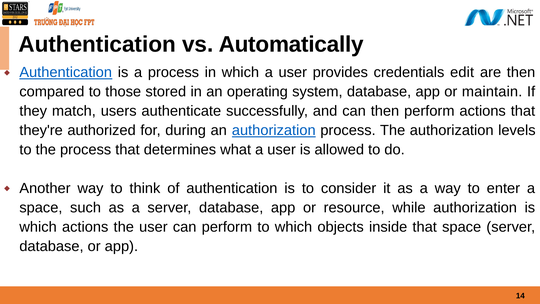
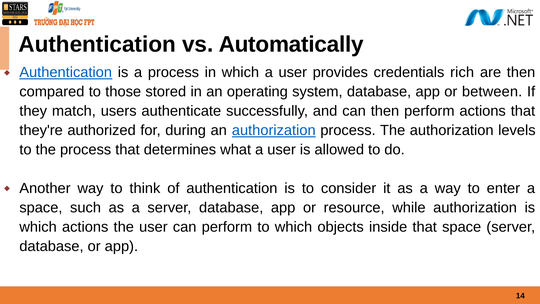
edit: edit -> rich (462, 72)
maintain: maintain -> between (492, 92)
